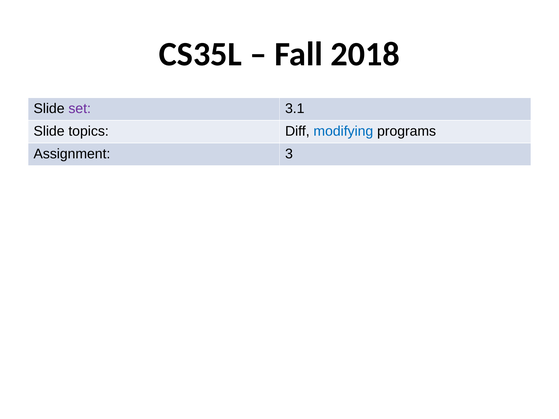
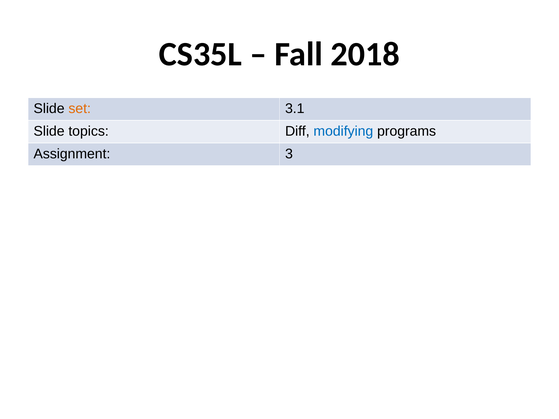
set colour: purple -> orange (80, 109)
